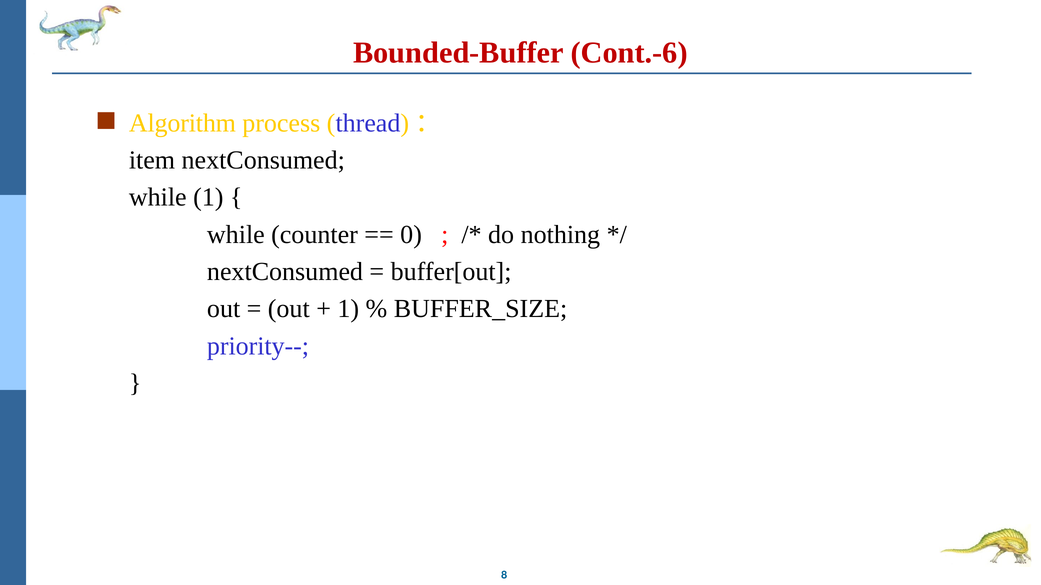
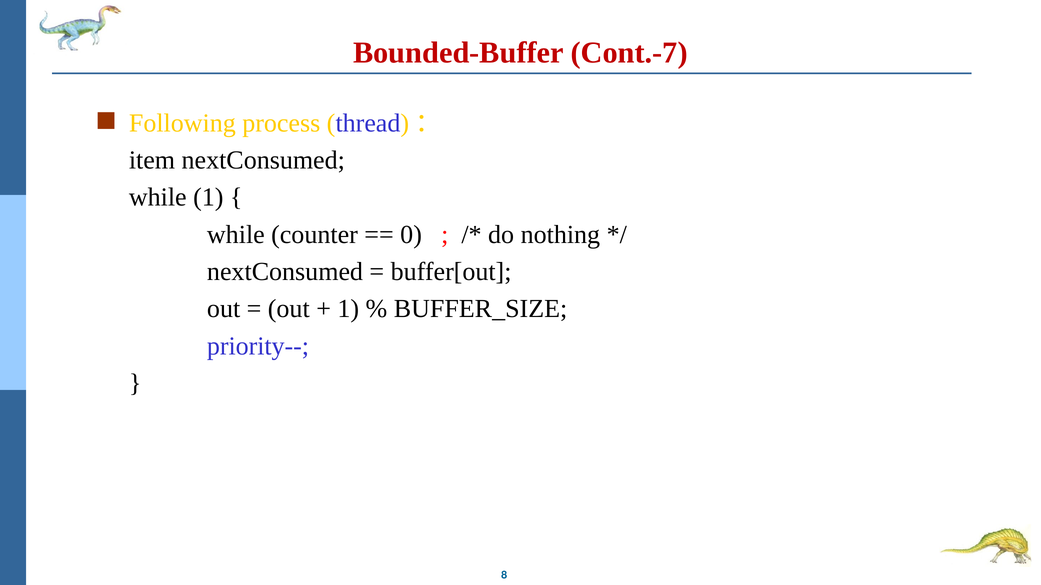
Cont.-6: Cont.-6 -> Cont.-7 (629, 53)
Algorithm: Algorithm -> Following (182, 123)
